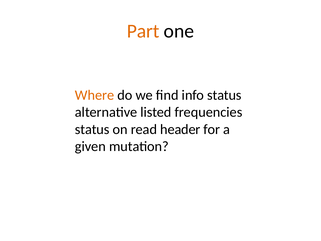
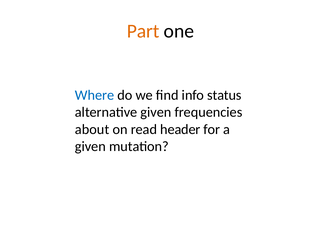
Where colour: orange -> blue (95, 95)
alternative listed: listed -> given (156, 112)
status: status -> about (92, 129)
